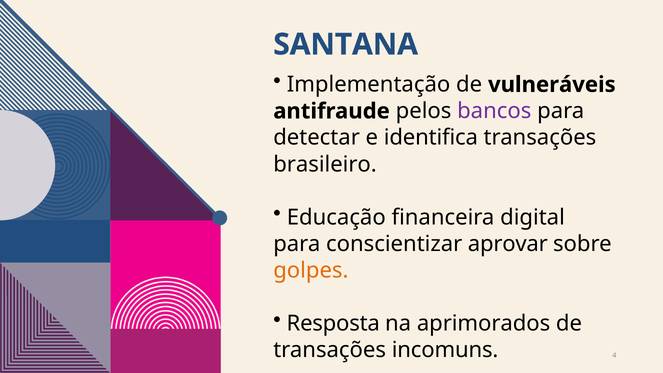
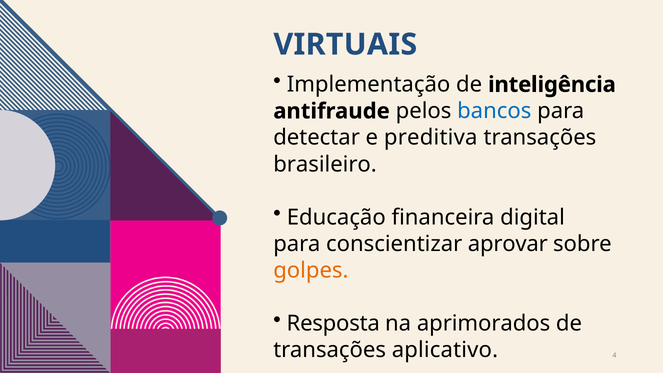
SANTANA: SANTANA -> VIRTUAIS (345, 44)
vulneráveis: vulneráveis -> inteligência (552, 85)
bancos colour: purple -> blue (494, 111)
identifica: identifica -> preditiva (431, 138)
incomuns: incomuns -> aplicativo (445, 350)
